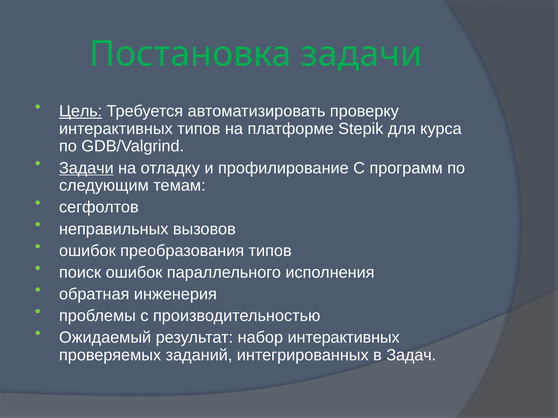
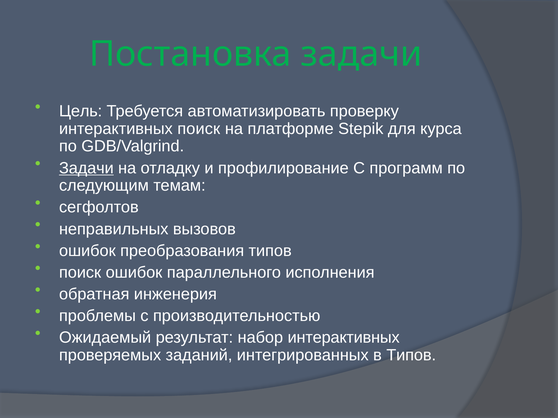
Цель underline: present -> none (81, 111)
интерактивных типов: типов -> поиск (199, 129)
в Задач: Задач -> Типов (411, 356)
